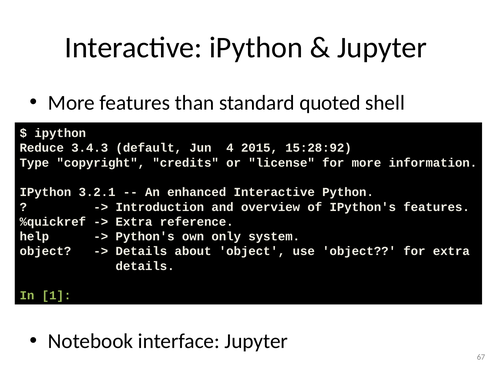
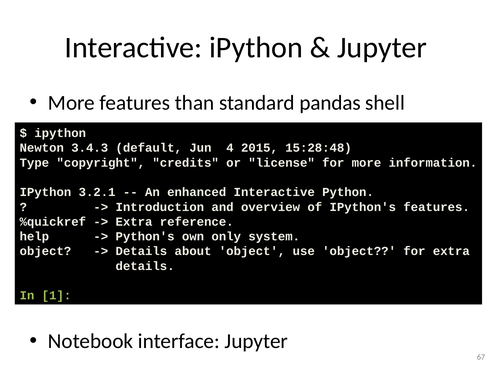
quoted: quoted -> pandas (330, 103)
Reduce: Reduce -> Newton (42, 148)
15:28:92: 15:28:92 -> 15:28:48 (318, 148)
